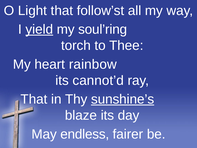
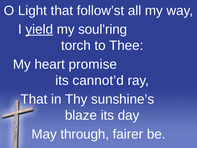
rainbow: rainbow -> promise (93, 64)
sunshine’s underline: present -> none (123, 99)
endless: endless -> through (85, 134)
